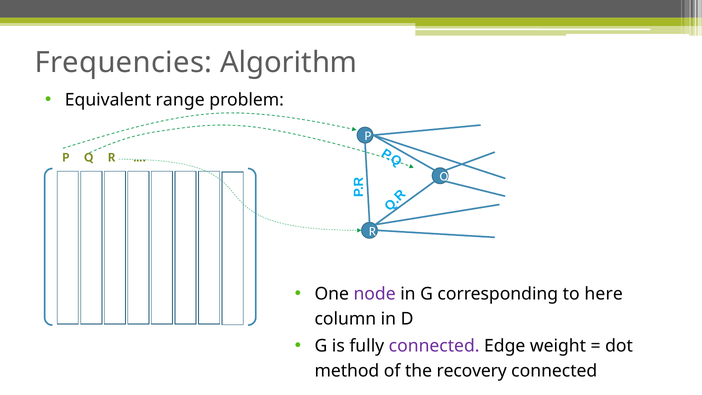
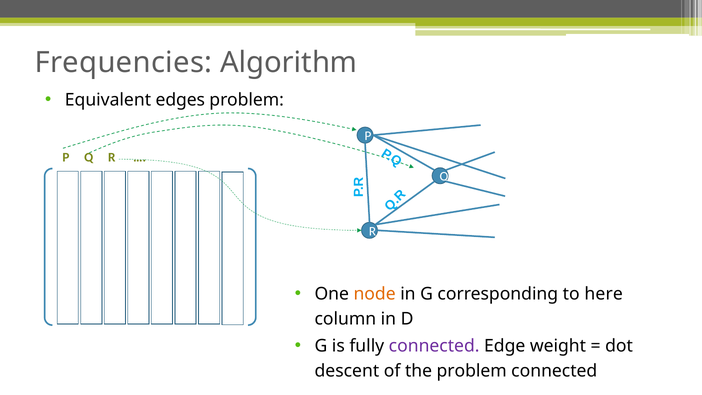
range: range -> edges (180, 100)
node colour: purple -> orange (375, 294)
method: method -> descent (347, 371)
the recovery: recovery -> problem (472, 371)
